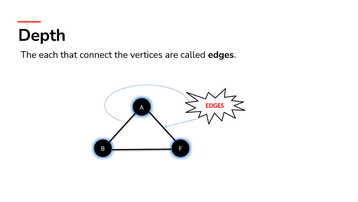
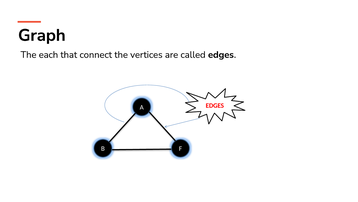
Depth: Depth -> Graph (42, 35)
